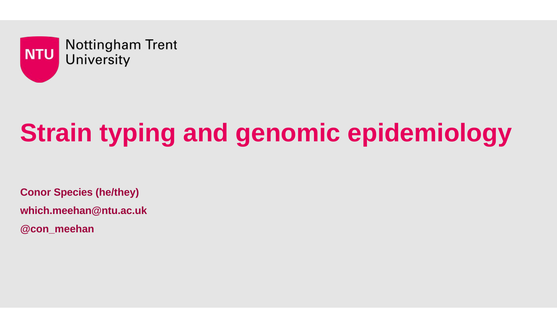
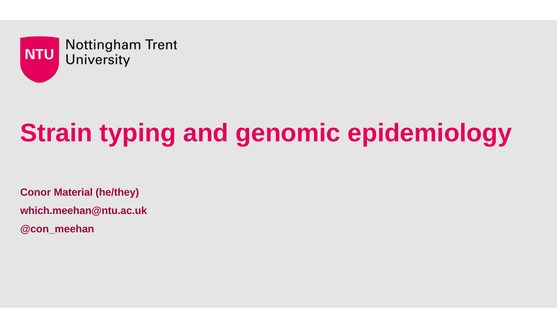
Species: Species -> Material (73, 193)
